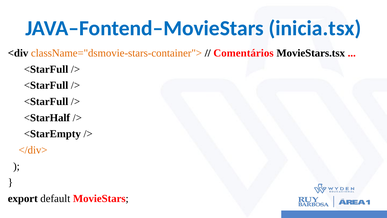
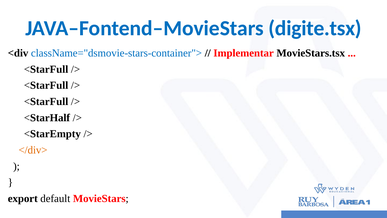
inicia.tsx: inicia.tsx -> digite.tsx (315, 28)
className="dsmovie-stars-container"> colour: orange -> blue (116, 53)
Comentários: Comentários -> Implementar (244, 53)
